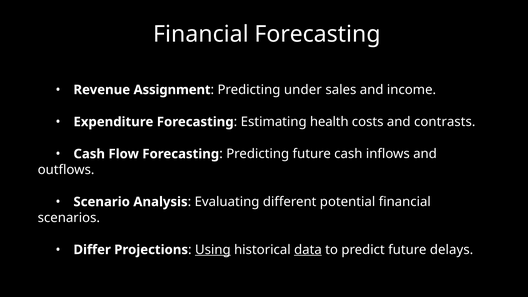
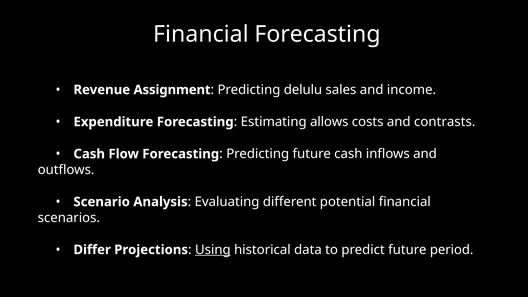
under: under -> delulu (303, 90)
health: health -> allows (329, 122)
data underline: present -> none (308, 250)
delays: delays -> period (452, 250)
